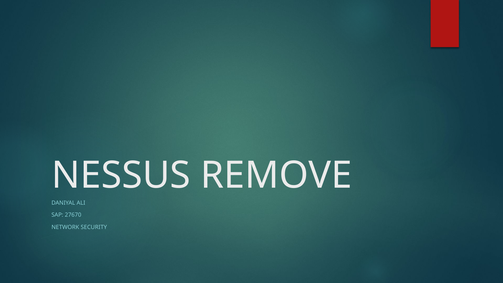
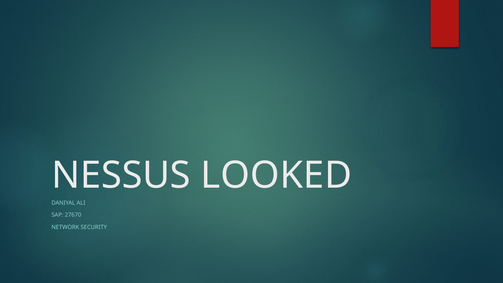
REMOVE: REMOVE -> LOOKED (276, 175)
